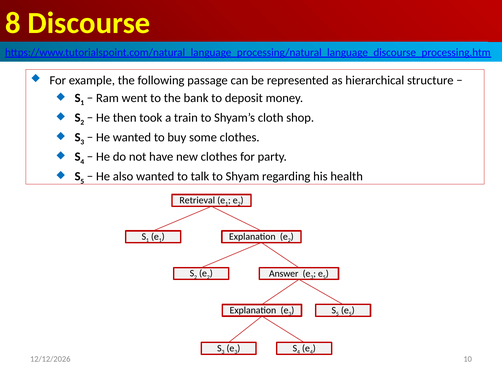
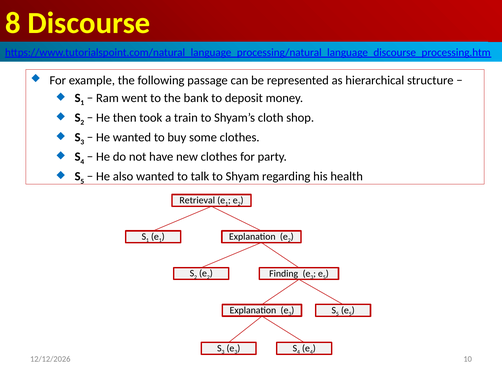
Answer: Answer -> Finding (284, 274)
